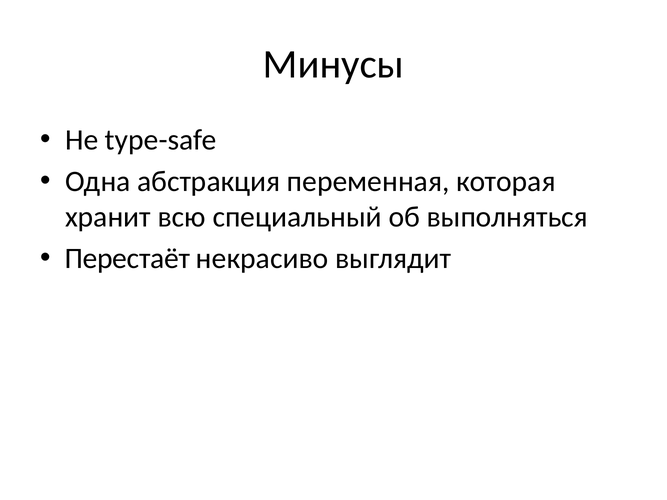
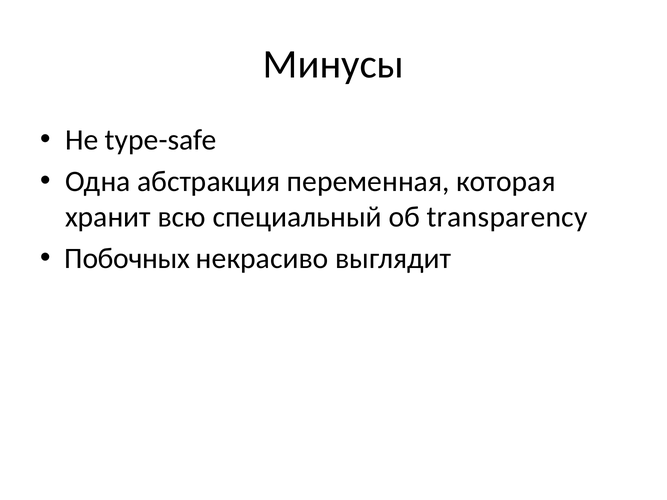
выполняться: выполняться -> transparency (507, 217)
Перестаёт: Перестаёт -> Побочных (127, 259)
